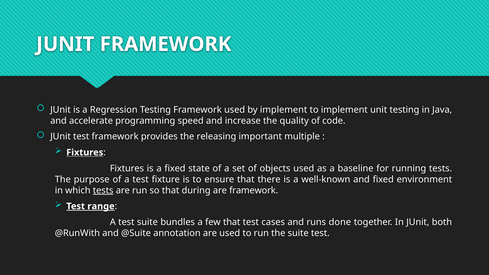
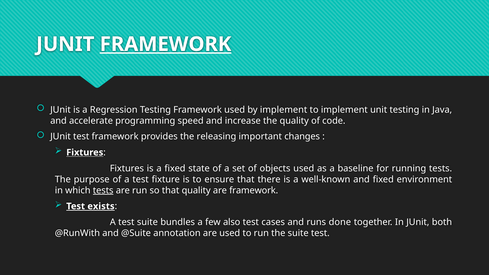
FRAMEWORK underline: none -> present (166, 44)
multiple: multiple -> changes (302, 137)
that during: during -> quality (196, 190)
range: range -> exists (101, 206)
few that: that -> also (232, 222)
